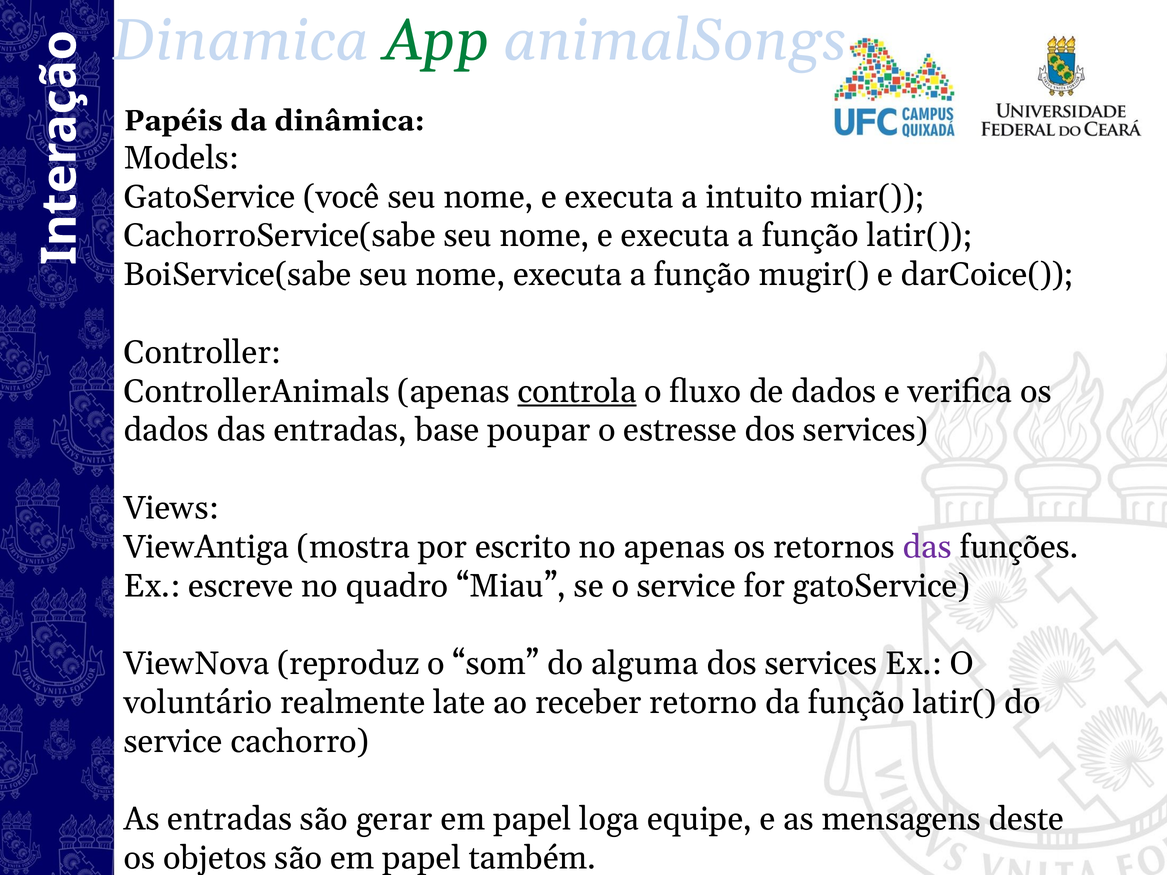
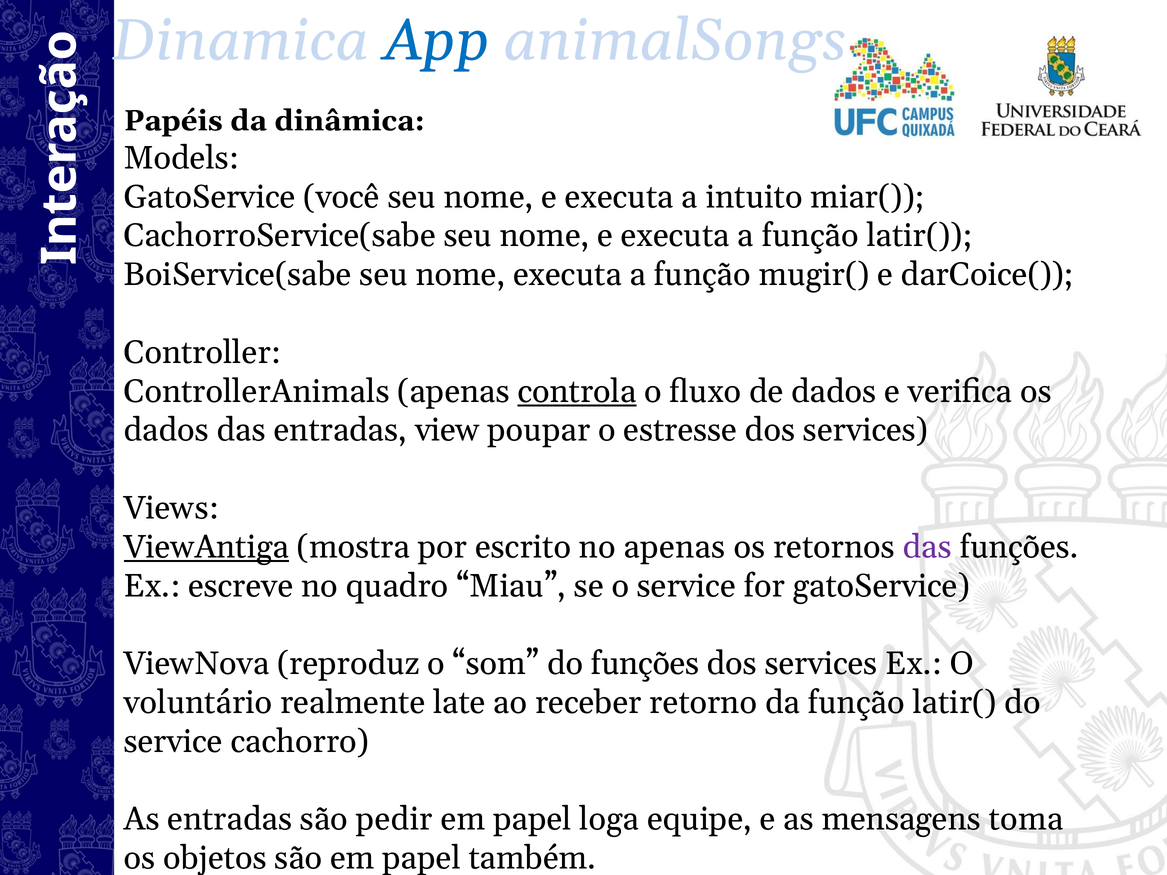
App colour: green -> blue (437, 40)
base: base -> view (447, 430)
ViewAntiga underline: none -> present (206, 547)
do alguma: alguma -> funções (645, 664)
gerar: gerar -> pedir (394, 820)
deste: deste -> toma (1026, 820)
